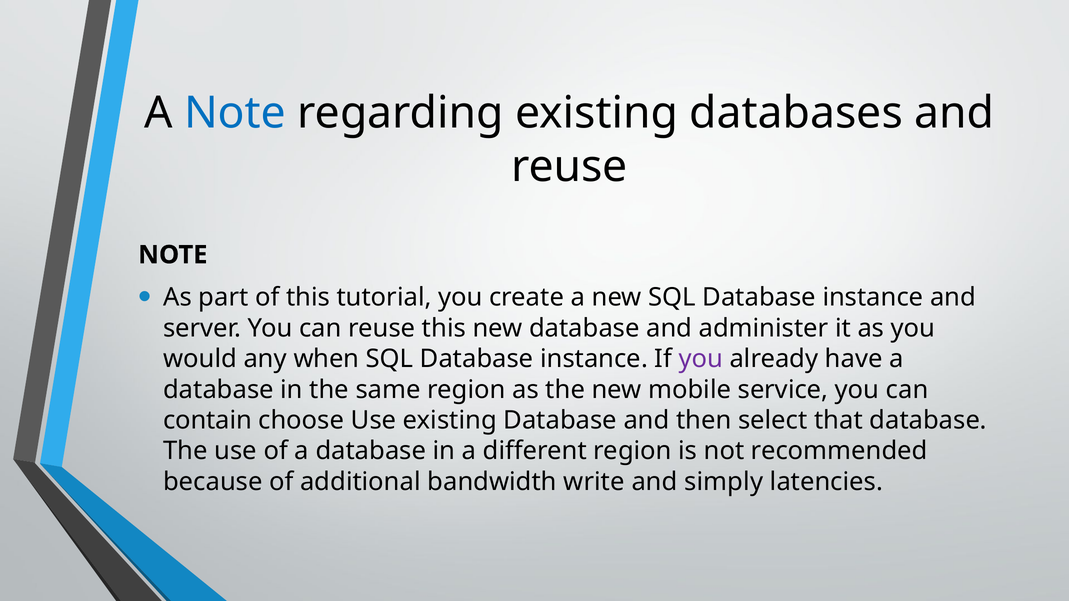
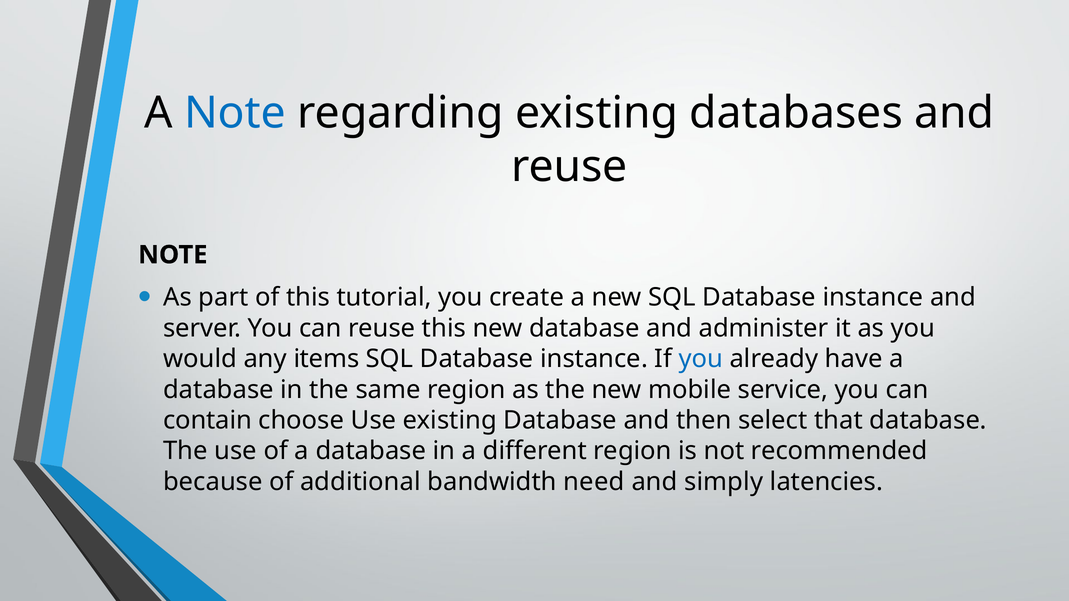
when: when -> items (326, 359)
you colour: purple -> blue (701, 359)
write: write -> need (594, 482)
